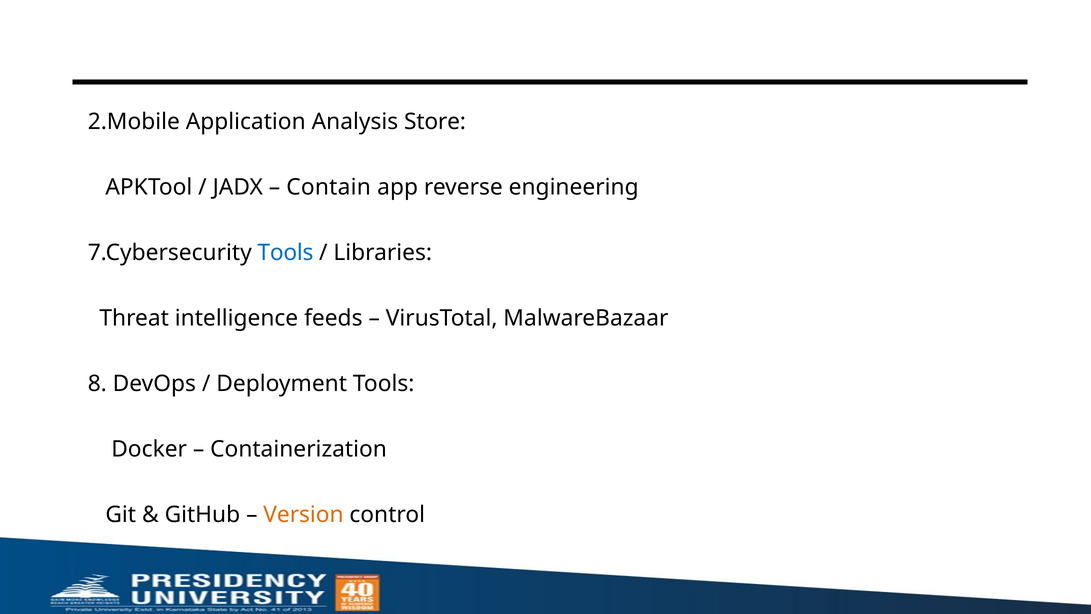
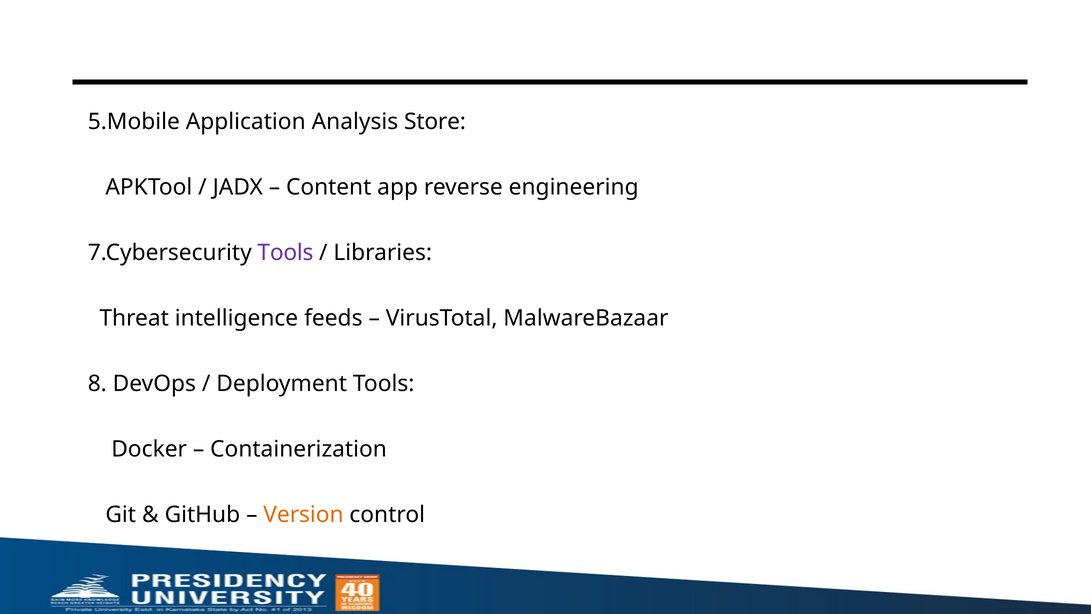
2.Mobile: 2.Mobile -> 5.Mobile (134, 122)
Contain: Contain -> Content (329, 187)
Tools colour: blue -> purple (286, 253)
